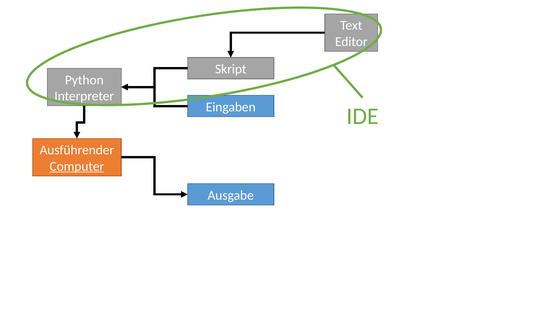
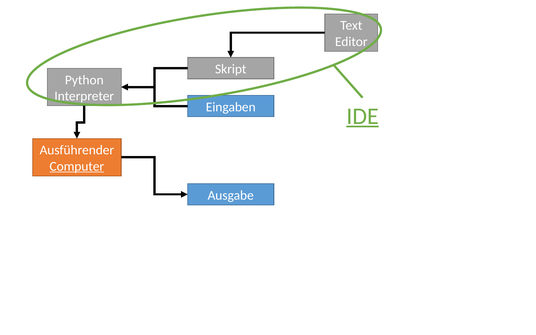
IDE underline: none -> present (363, 116)
